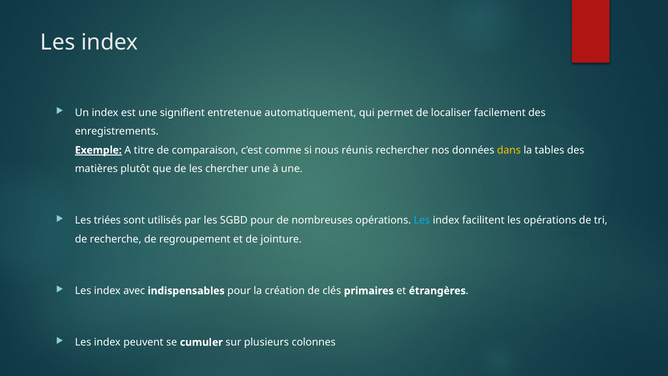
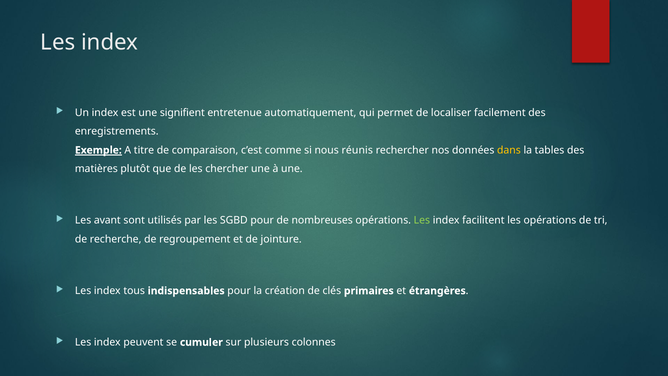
triées: triées -> avant (107, 220)
Les colour: light blue -> light green (422, 220)
avec: avec -> tous (134, 291)
